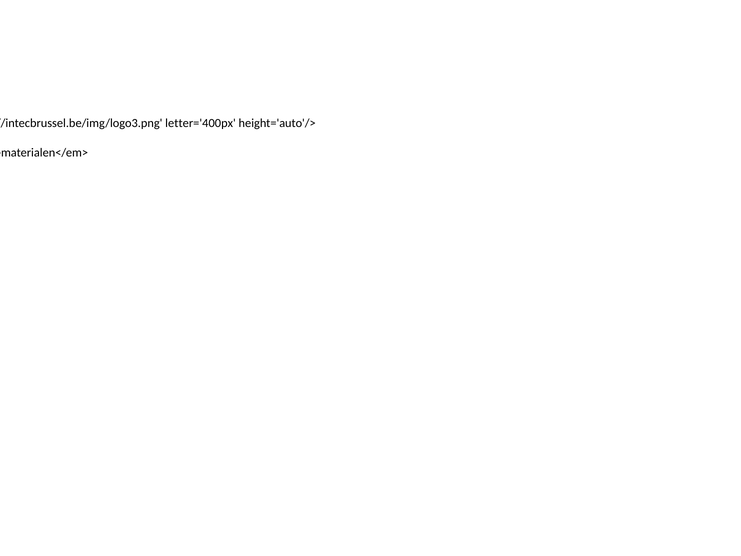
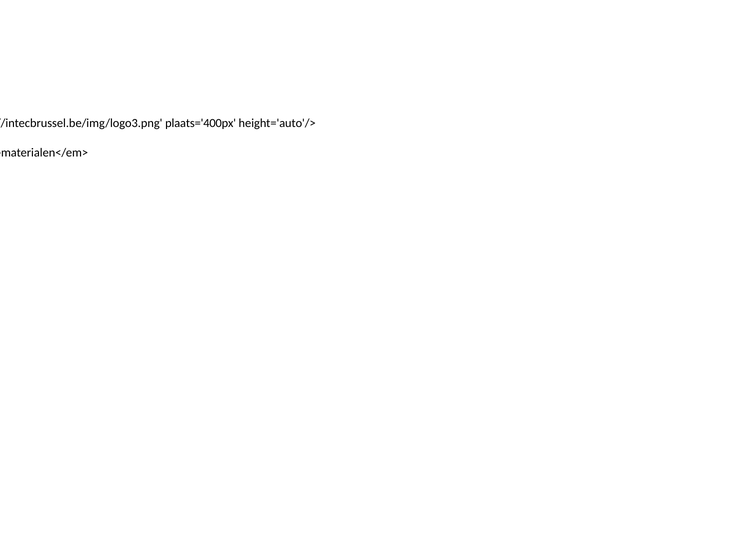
letter='400px: letter='400px -> plaats='400px (201, 123)
